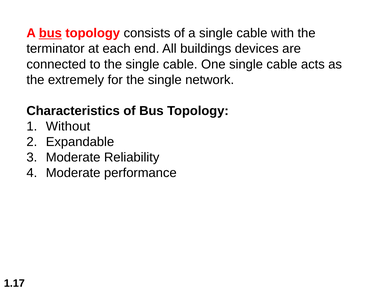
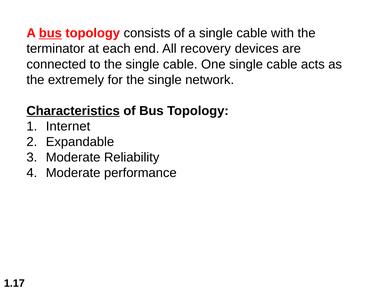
buildings: buildings -> recovery (206, 49)
Characteristics underline: none -> present (73, 111)
Without: Without -> Internet (68, 126)
